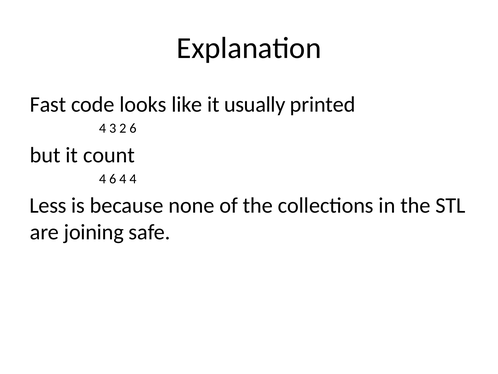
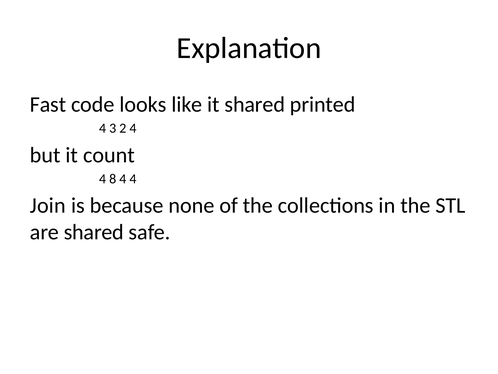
it usually: usually -> shared (255, 104)
2 6: 6 -> 4 (133, 128)
4 6: 6 -> 8 (113, 179)
Less: Less -> Join (48, 205)
are joining: joining -> shared (94, 232)
